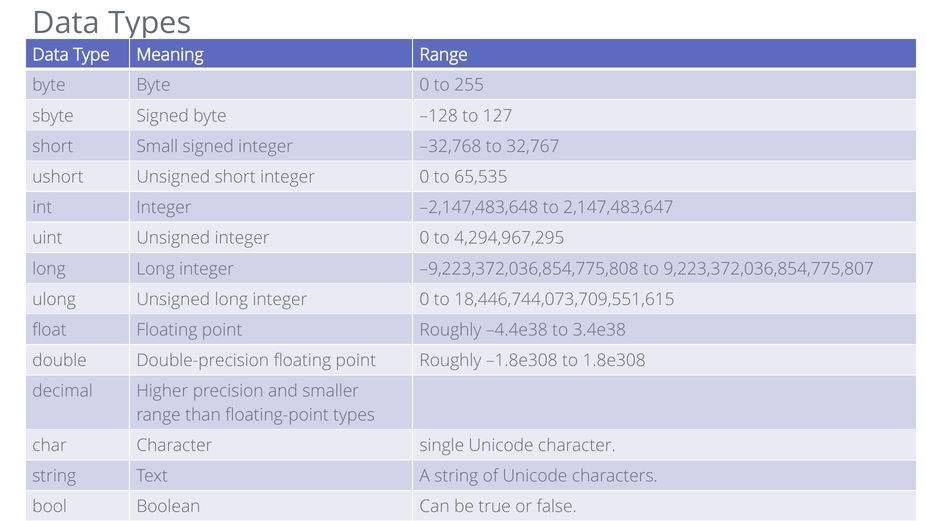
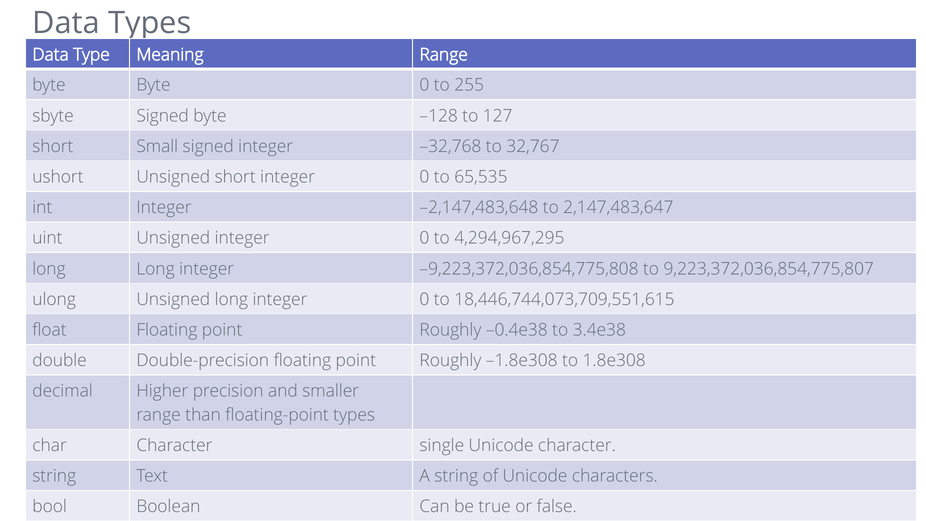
–4.4e38: –4.4e38 -> –0.4e38 (517, 330)
